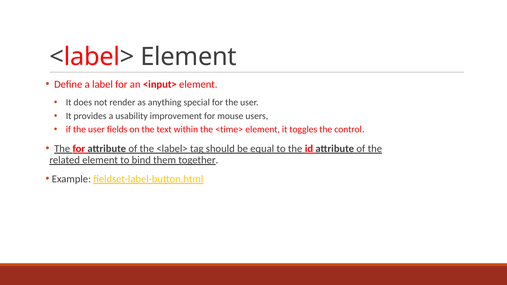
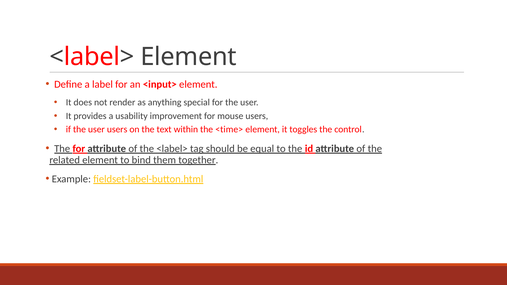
user fields: fields -> users (117, 129)
